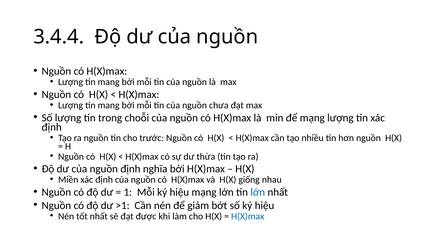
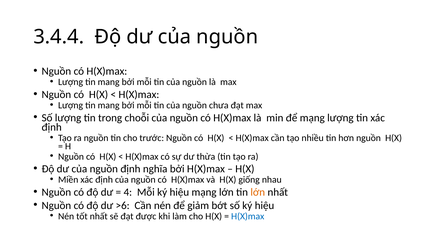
1: 1 -> 4 (128, 192)
lớn colour: blue -> orange (258, 192)
>1: >1 -> >6 (123, 205)
